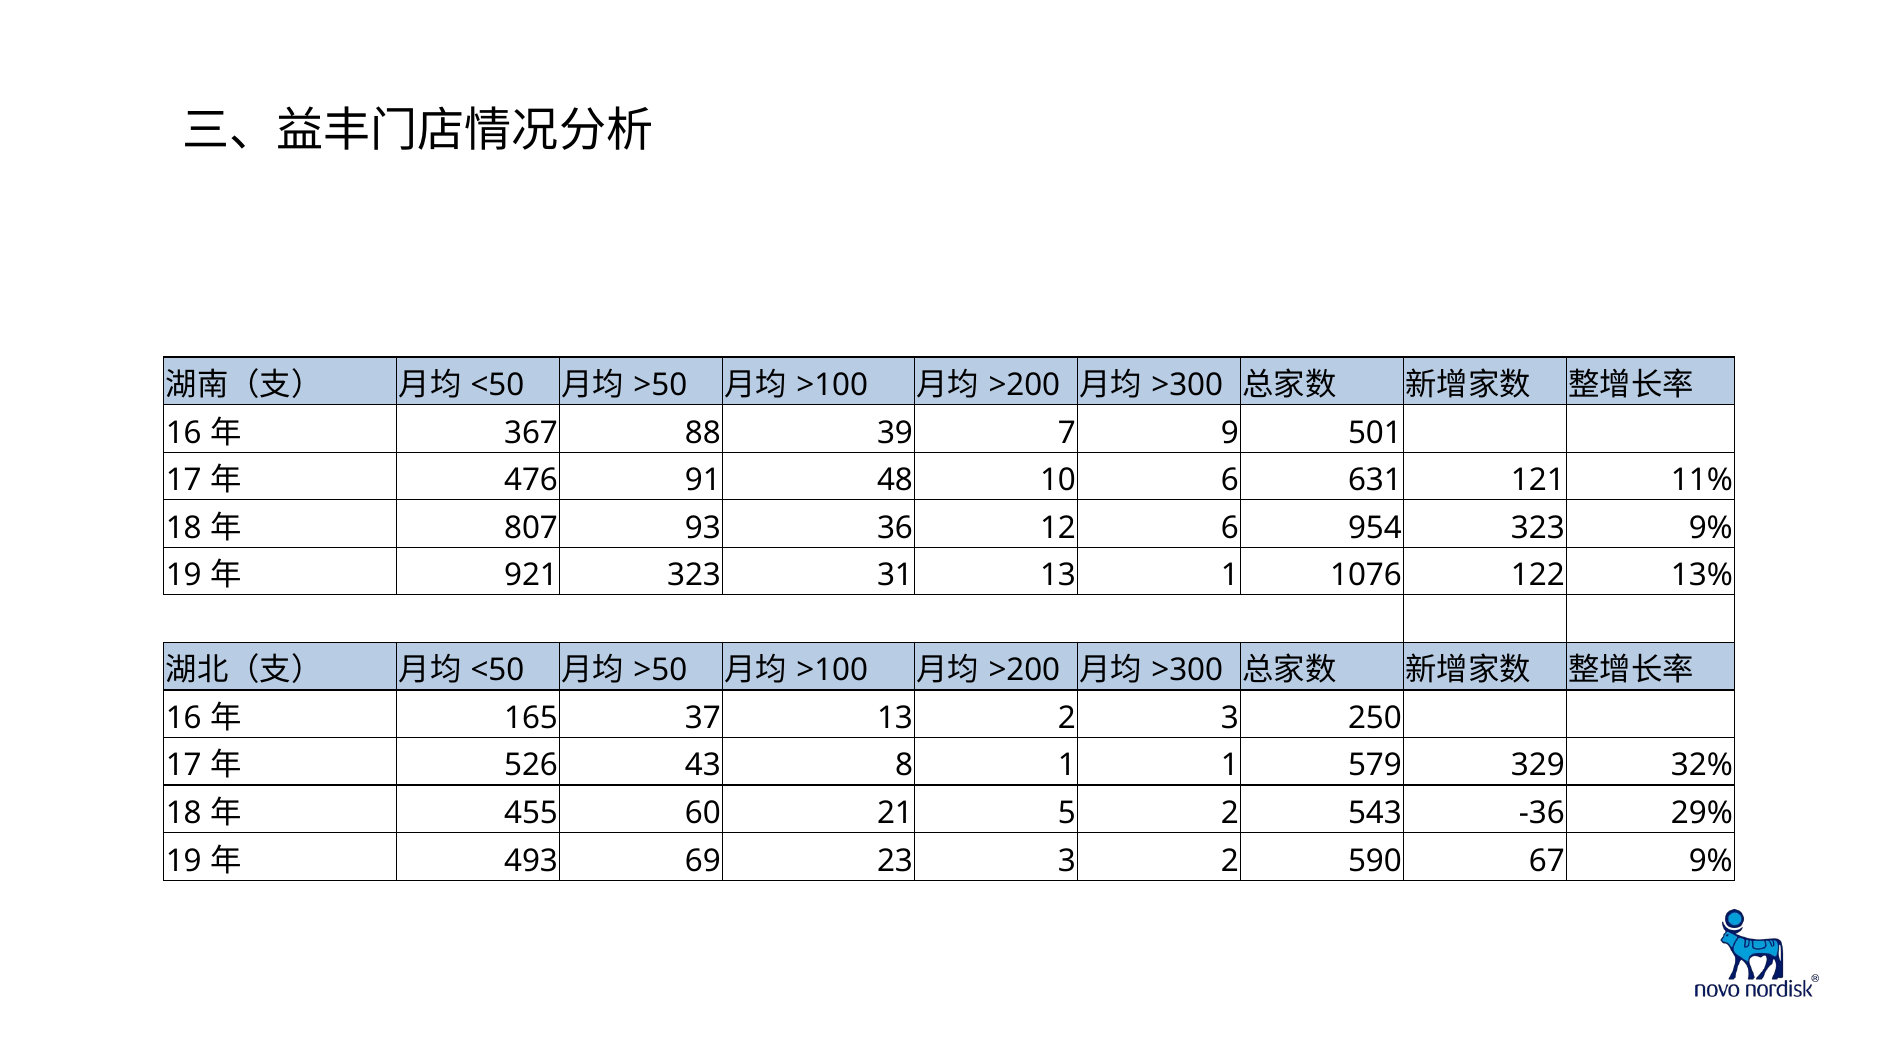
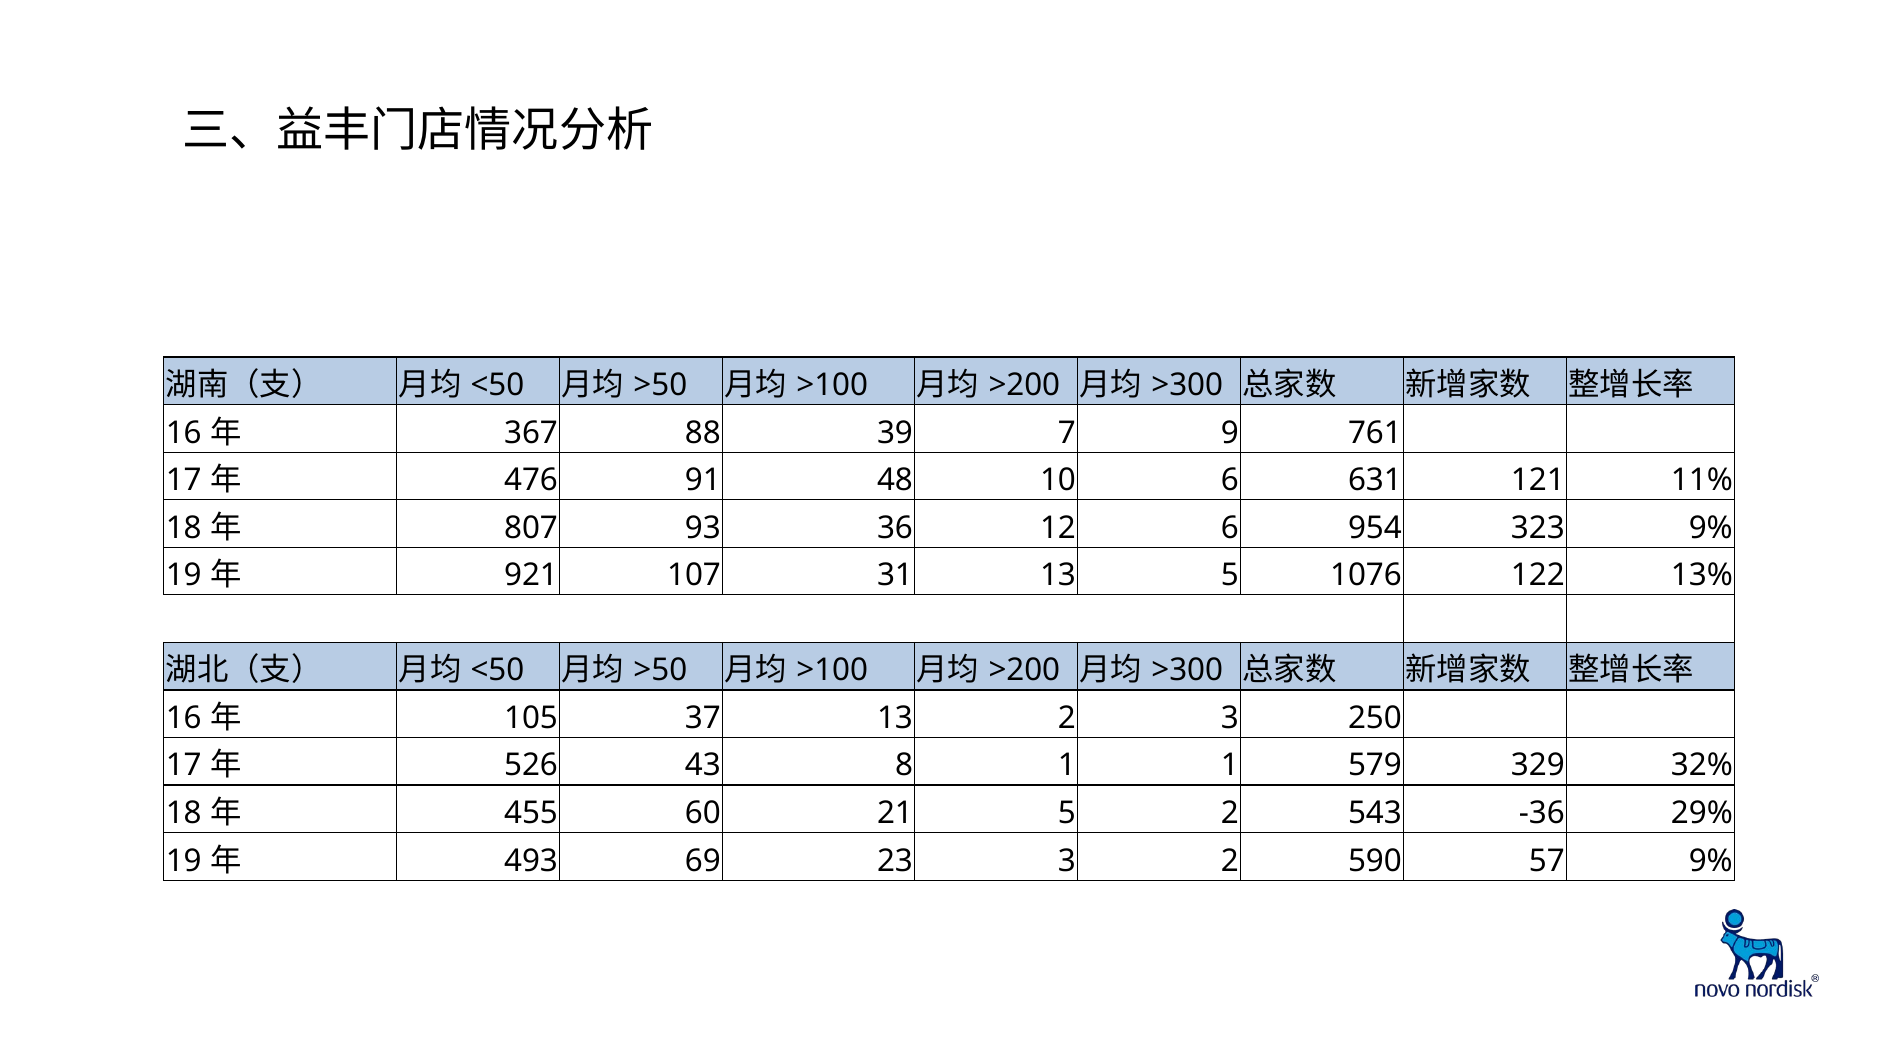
501: 501 -> 761 (1375, 432)
921 323: 323 -> 107 (694, 575)
13 1: 1 -> 5 (1230, 575)
165: 165 -> 105 (531, 717)
67: 67 -> 57 (1547, 860)
